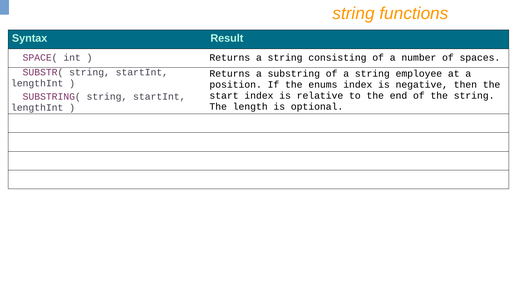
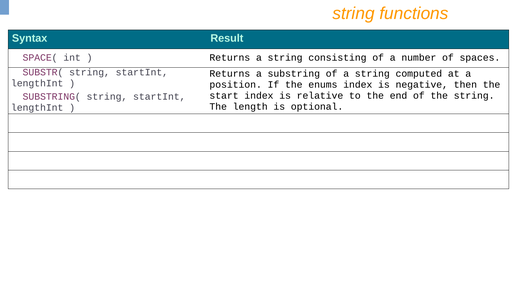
employee: employee -> computed (419, 74)
